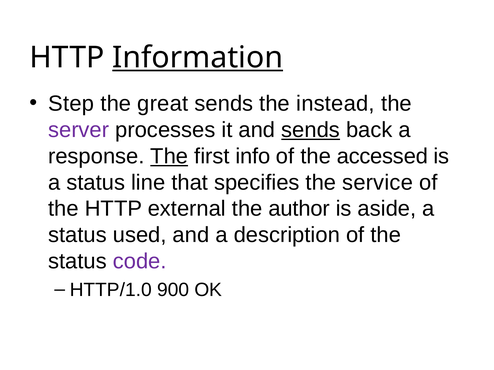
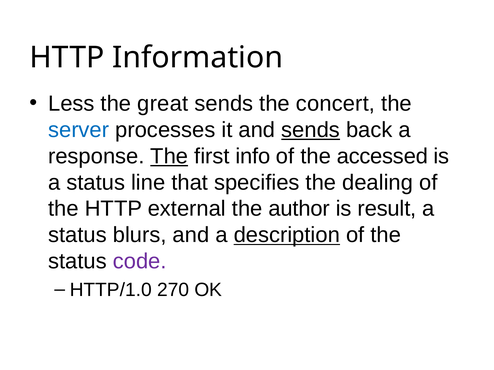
Information underline: present -> none (198, 58)
Step: Step -> Less (71, 104)
instead: instead -> concert (335, 104)
server colour: purple -> blue (79, 130)
service: service -> dealing (378, 183)
aside: aside -> result (387, 209)
used: used -> blurs (140, 235)
description underline: none -> present (287, 235)
900: 900 -> 270 (173, 290)
